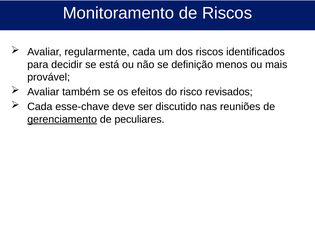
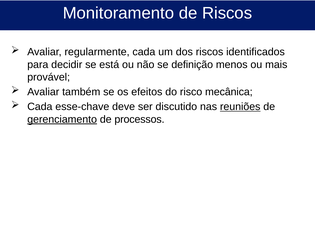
revisados: revisados -> mecânica (229, 92)
reuniões underline: none -> present (240, 107)
peculiares: peculiares -> processos (139, 120)
